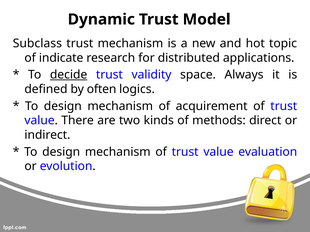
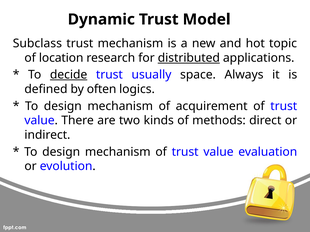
indicate: indicate -> location (61, 58)
distributed underline: none -> present (189, 58)
validity: validity -> usually (151, 75)
